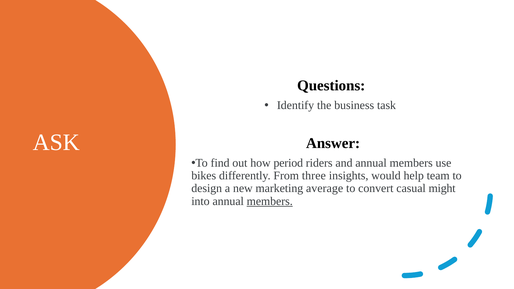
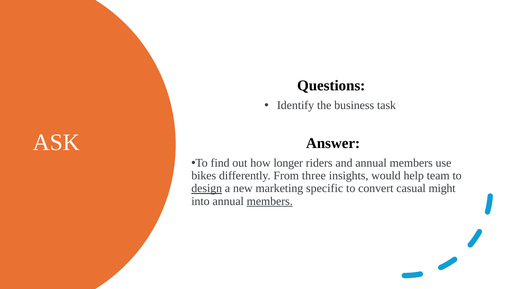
period: period -> longer (288, 163)
design underline: none -> present (207, 189)
average: average -> specific (325, 189)
